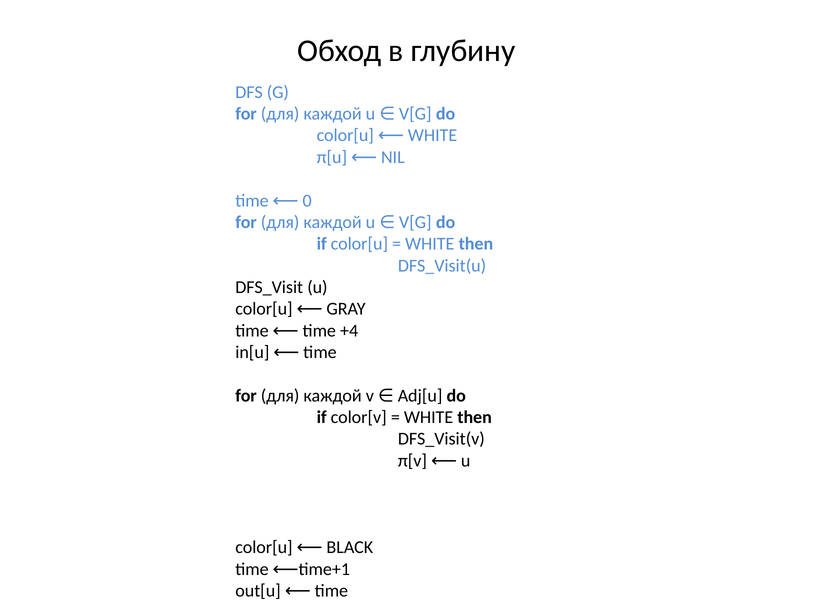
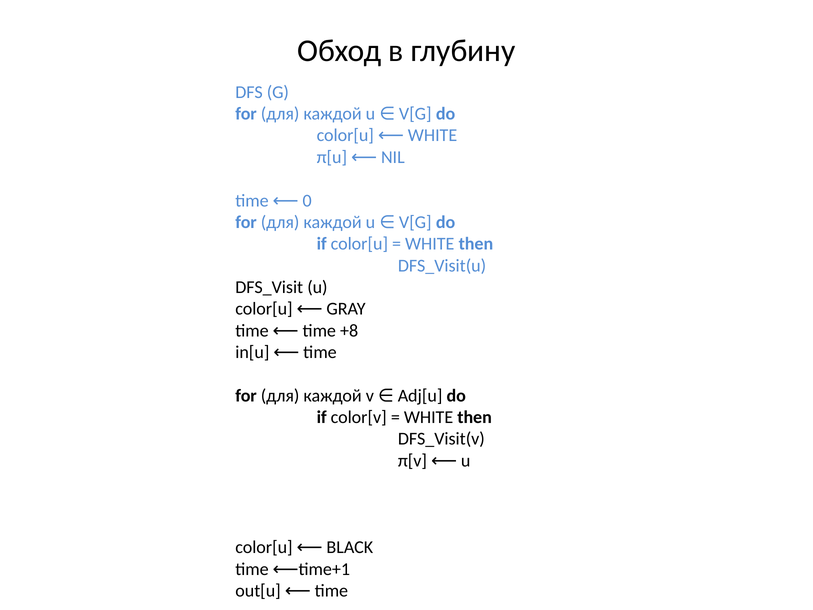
+4: +4 -> +8 (349, 330)
